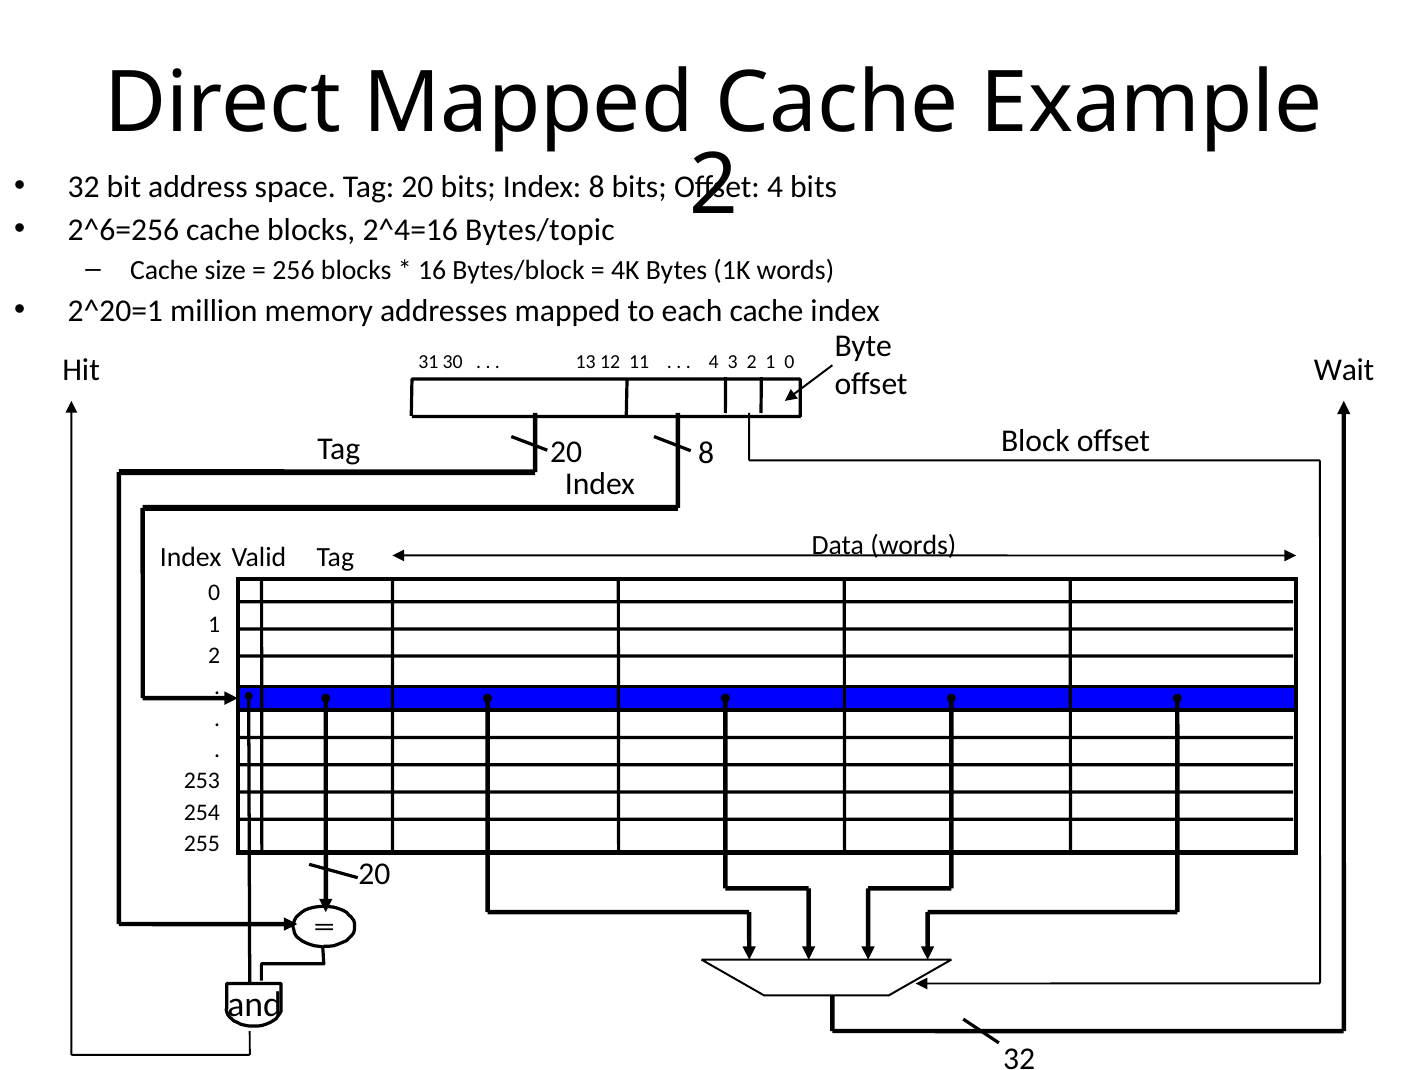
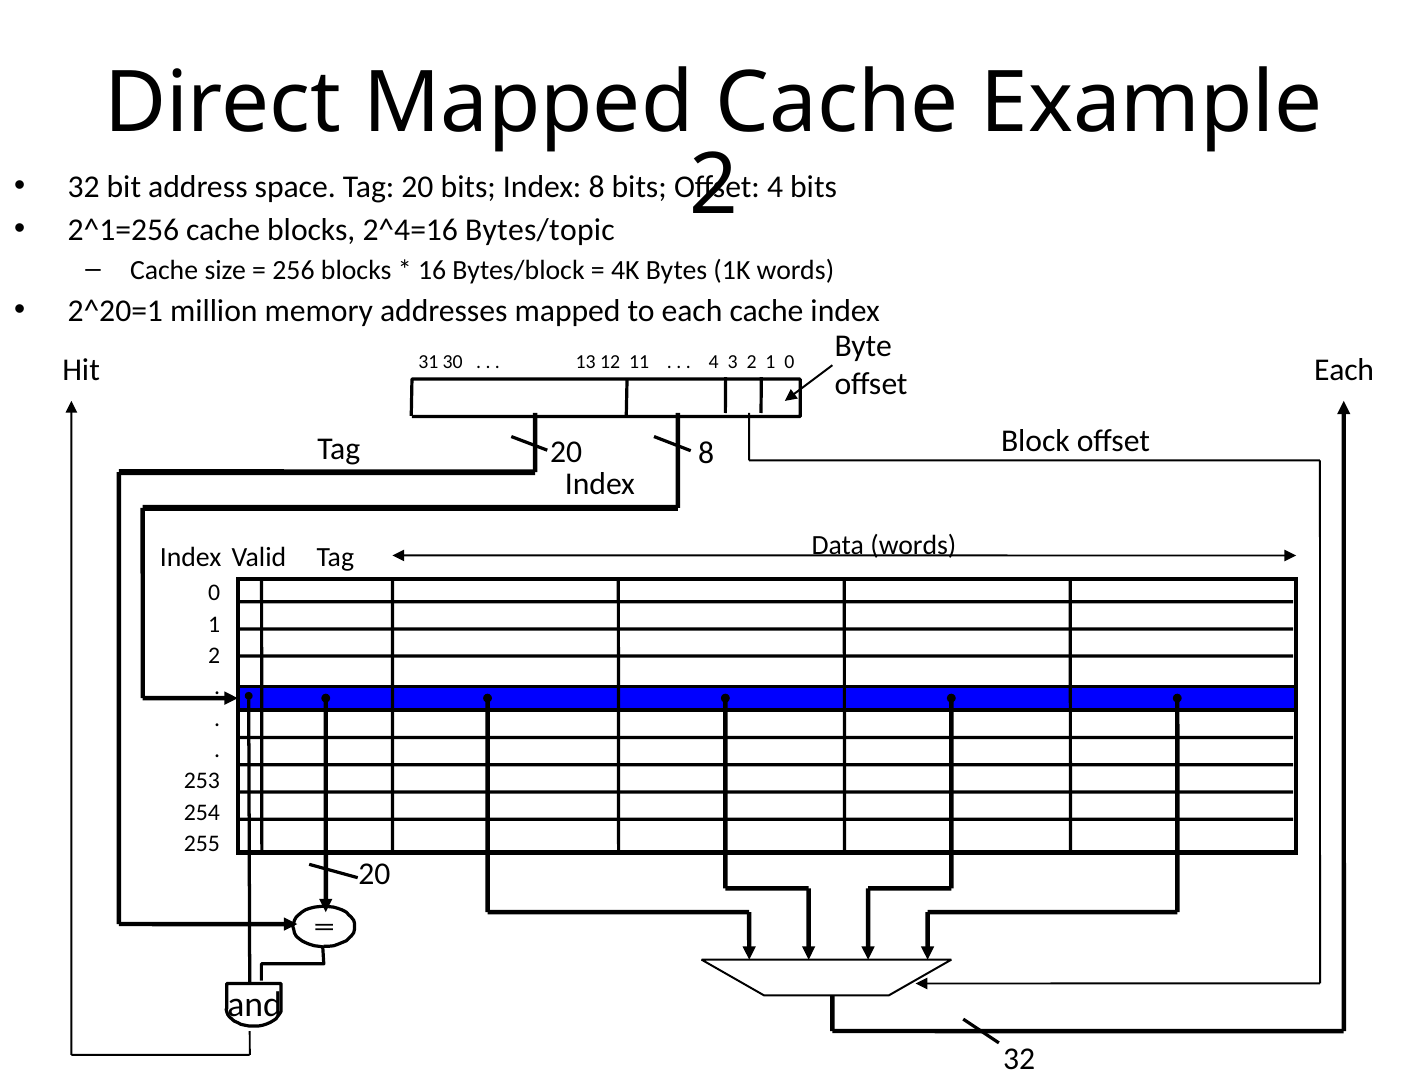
2^6=256: 2^6=256 -> 2^1=256 (123, 230)
Hit Wait: Wait -> Each (1344, 370)
